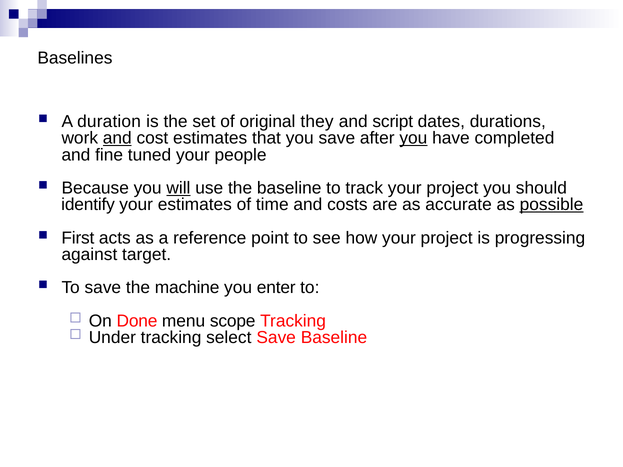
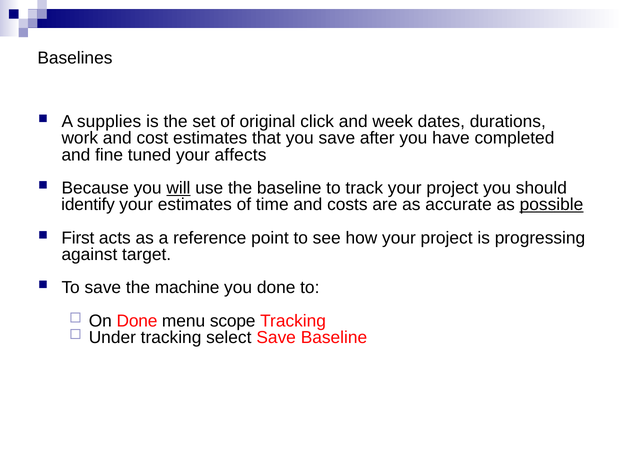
duration: duration -> supplies (109, 122)
they: they -> click (317, 122)
script: script -> week (393, 122)
and underline: present -> none (117, 138)
you underline: present -> none (413, 138)
people: people -> affects (240, 155)
you enter: enter -> done (276, 288)
